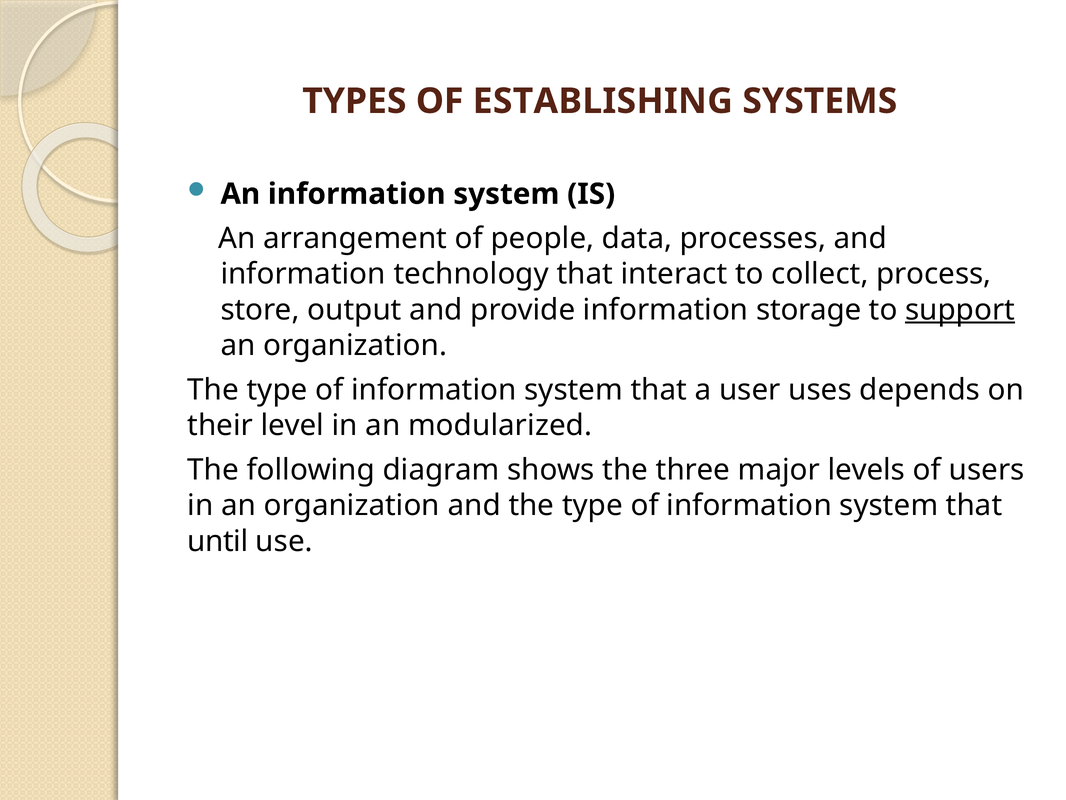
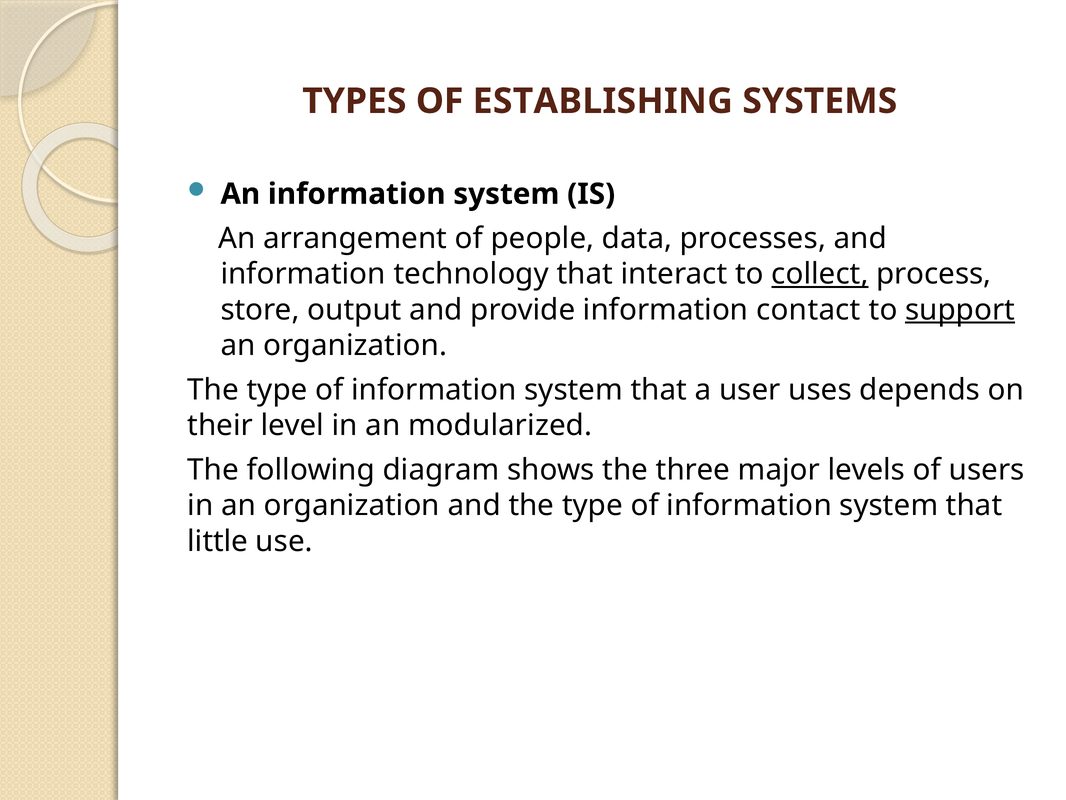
collect underline: none -> present (820, 274)
storage: storage -> contact (808, 310)
until: until -> little (218, 541)
